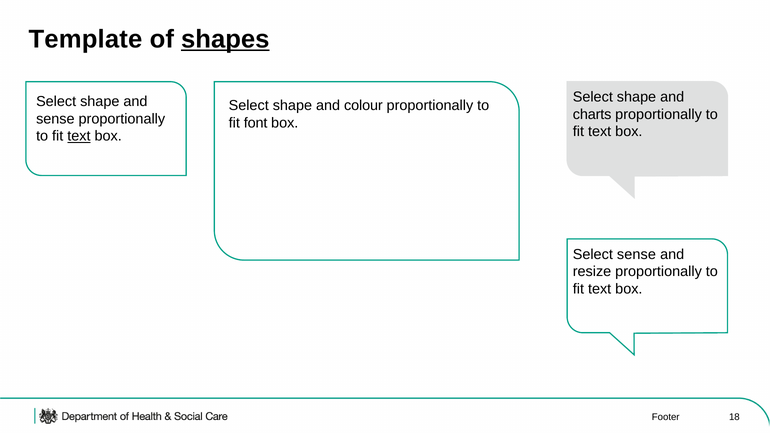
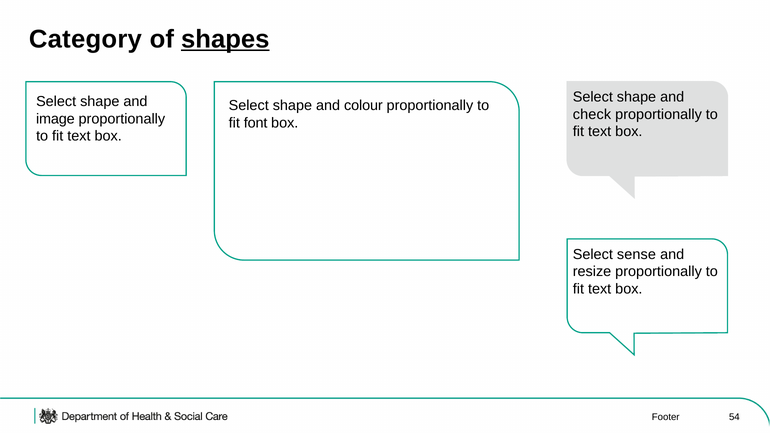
Template: Template -> Category (85, 39)
charts: charts -> check (592, 114)
sense: sense -> image (55, 119)
text underline: present -> none (79, 136)
18: 18 -> 54 (734, 417)
